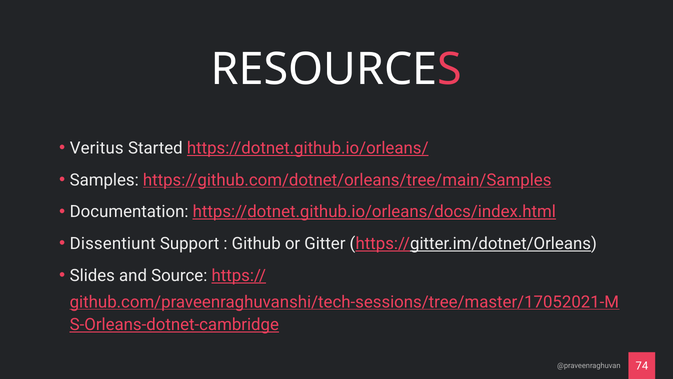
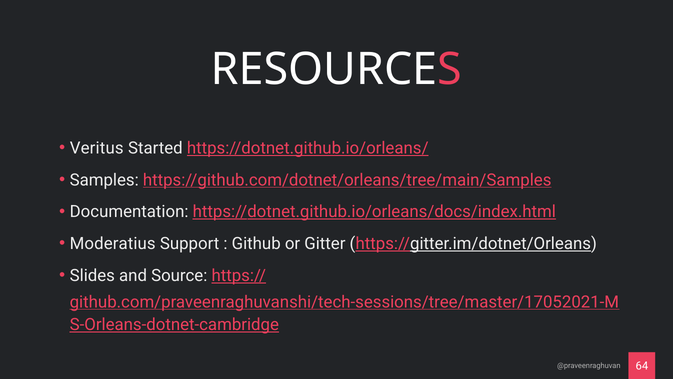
Dissentiunt: Dissentiunt -> Moderatius (113, 243)
74: 74 -> 64 (642, 365)
